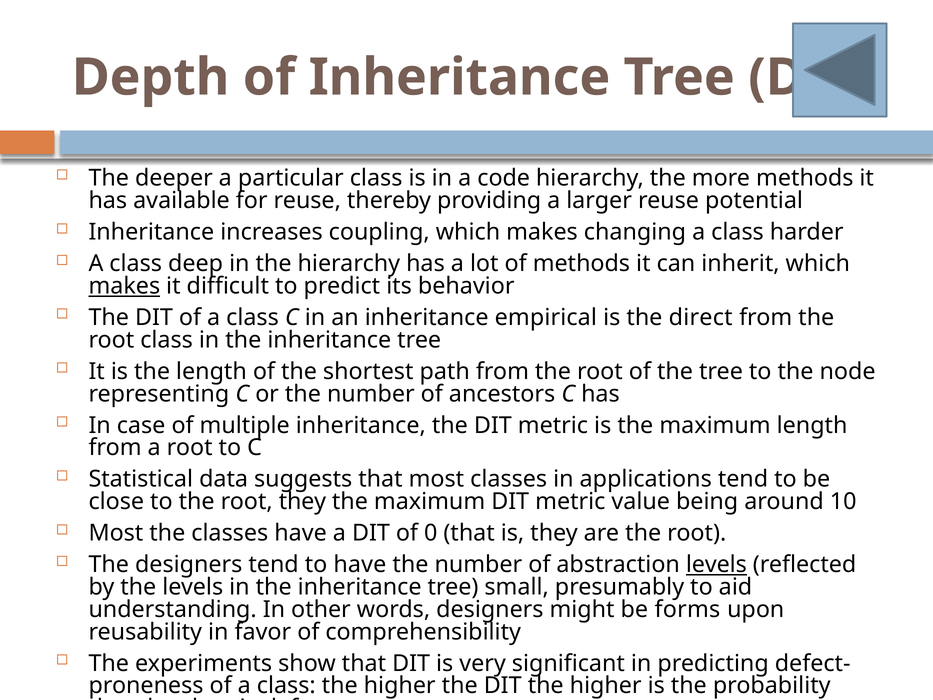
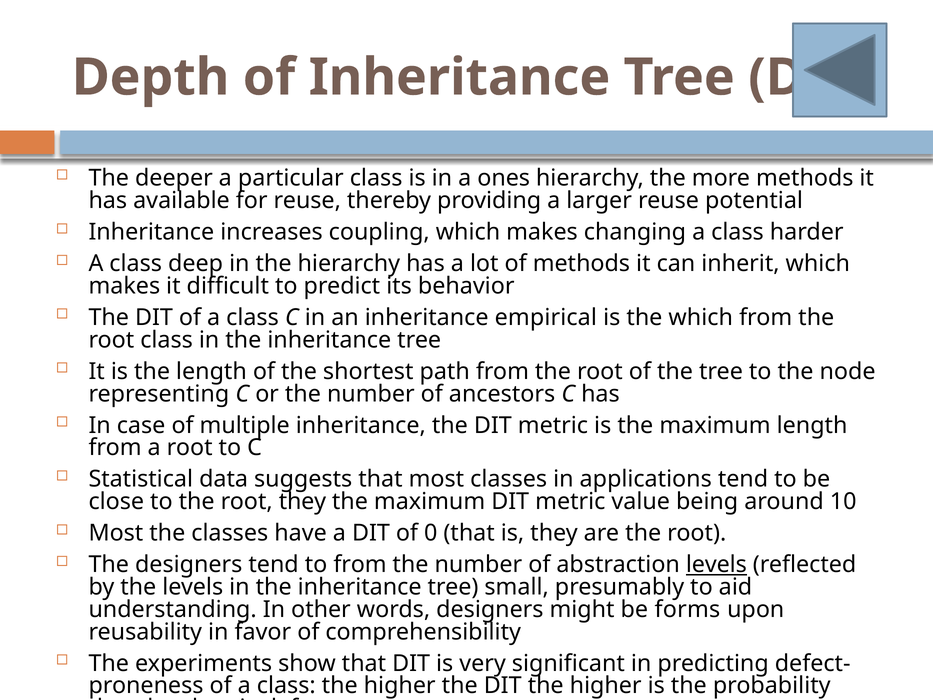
code: code -> ones (504, 178)
makes underline: present -> none (124, 286)
the direct: direct -> which (701, 317)
to have: have -> from (360, 564)
